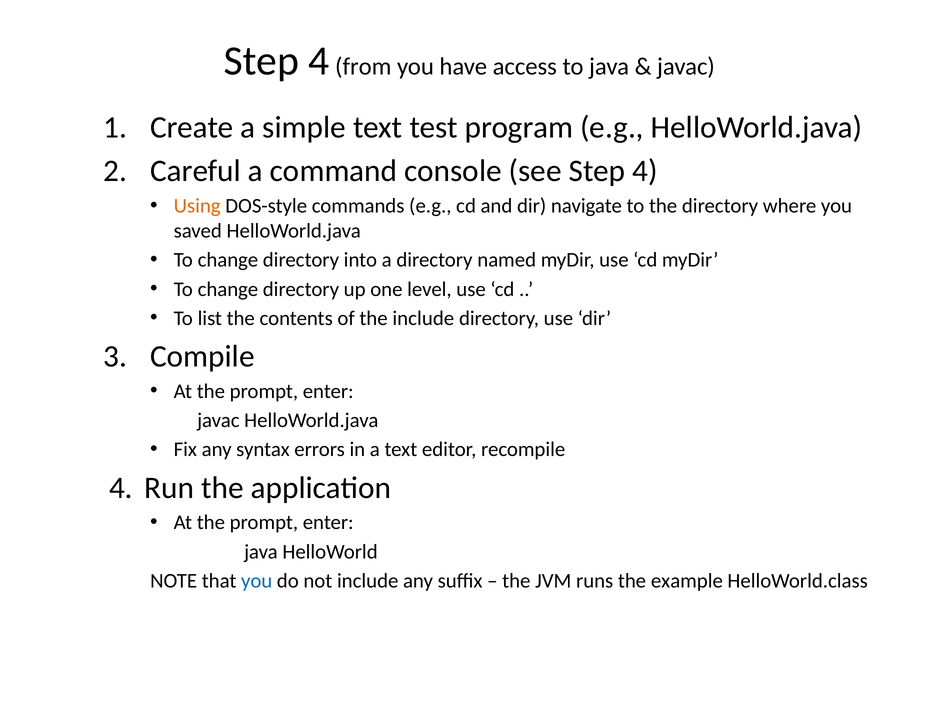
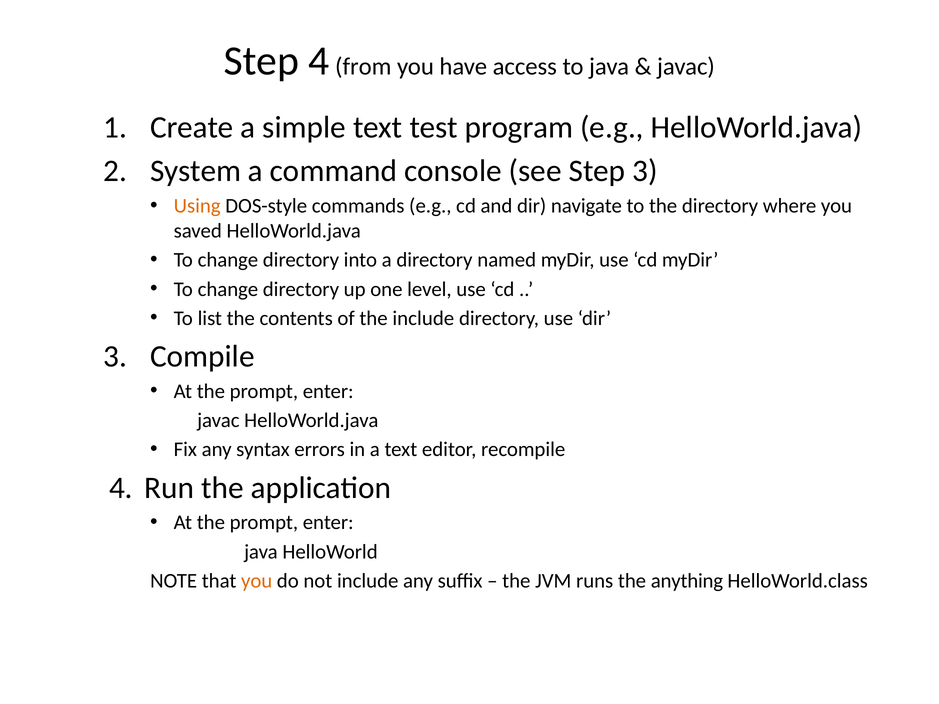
Careful: Careful -> System (196, 171)
see Step 4: 4 -> 3 (645, 171)
you colour: blue -> orange (257, 581)
example: example -> anything (687, 581)
